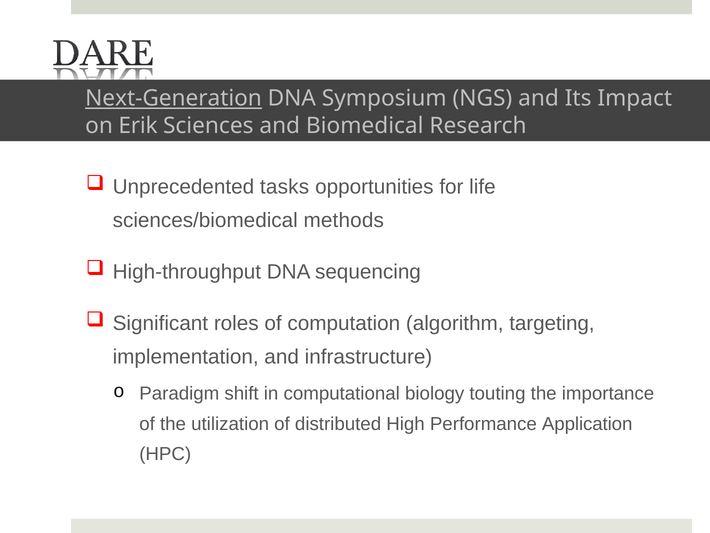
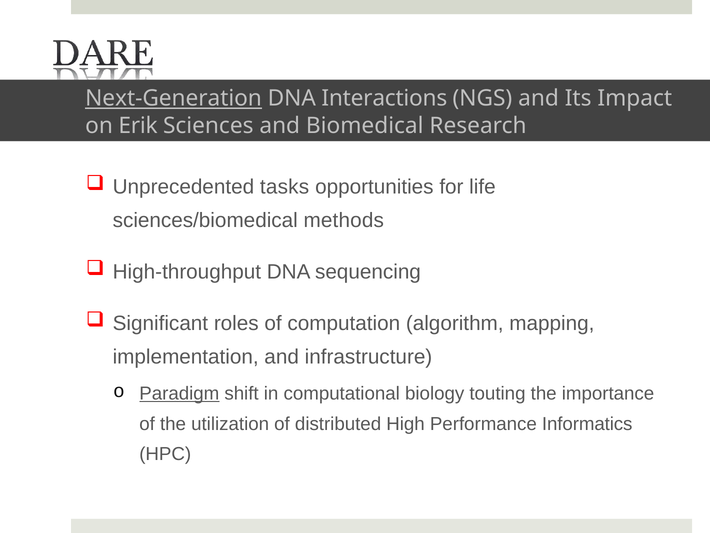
Symposium: Symposium -> Interactions (384, 98)
targeting: targeting -> mapping (552, 323)
Paradigm underline: none -> present (179, 393)
Application: Application -> Informatics (587, 423)
